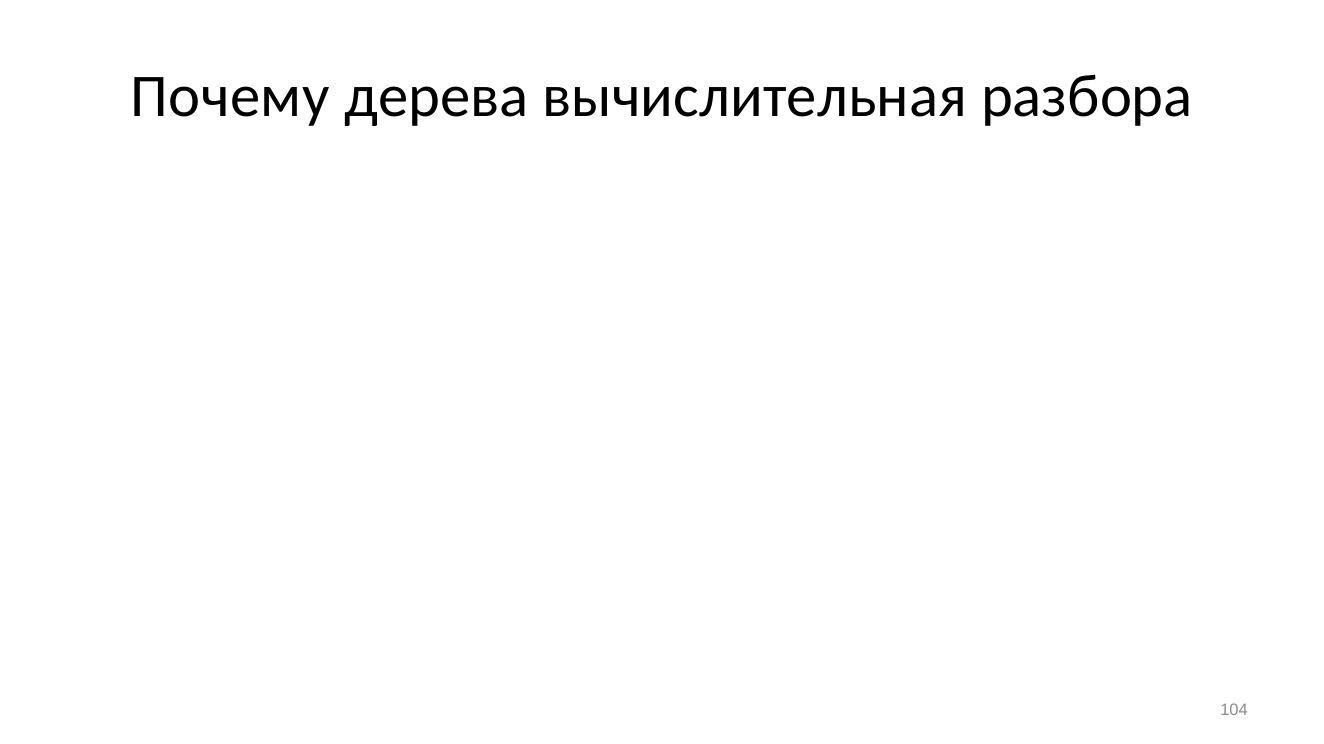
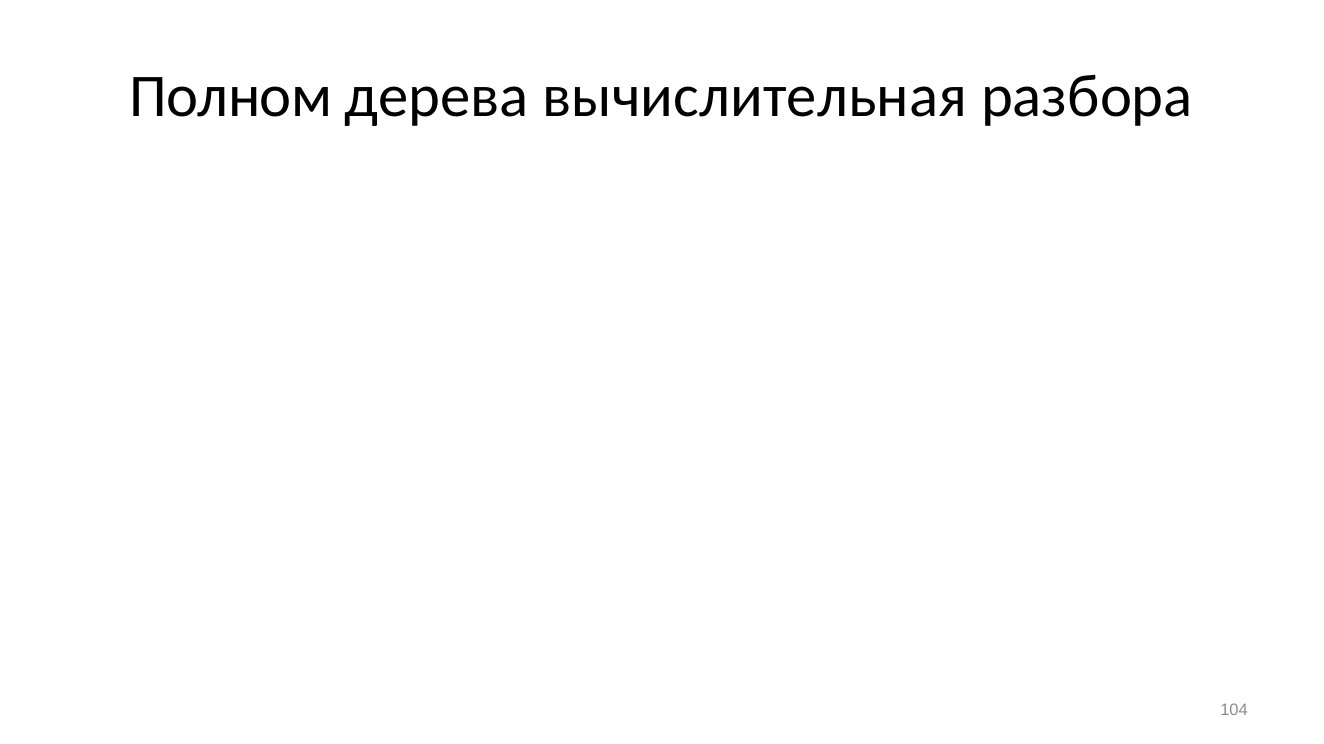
Почему: Почему -> Полном (231, 96)
